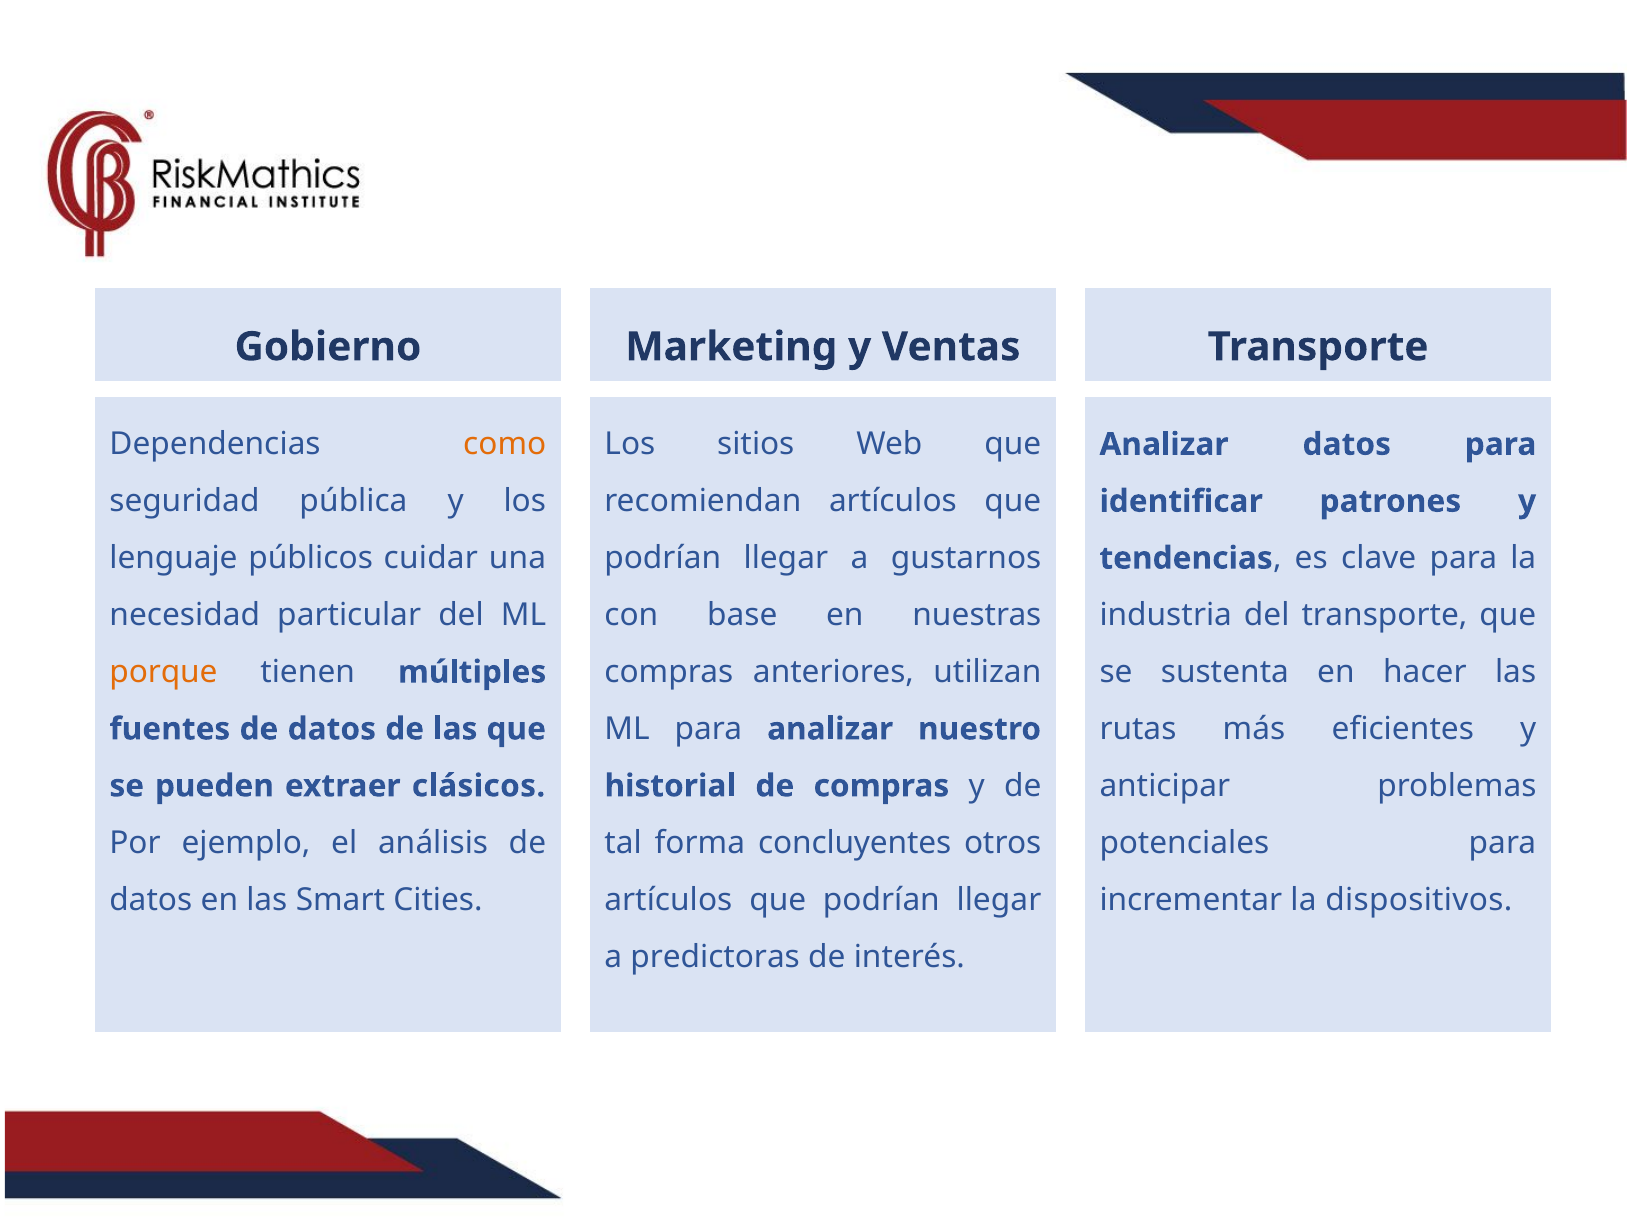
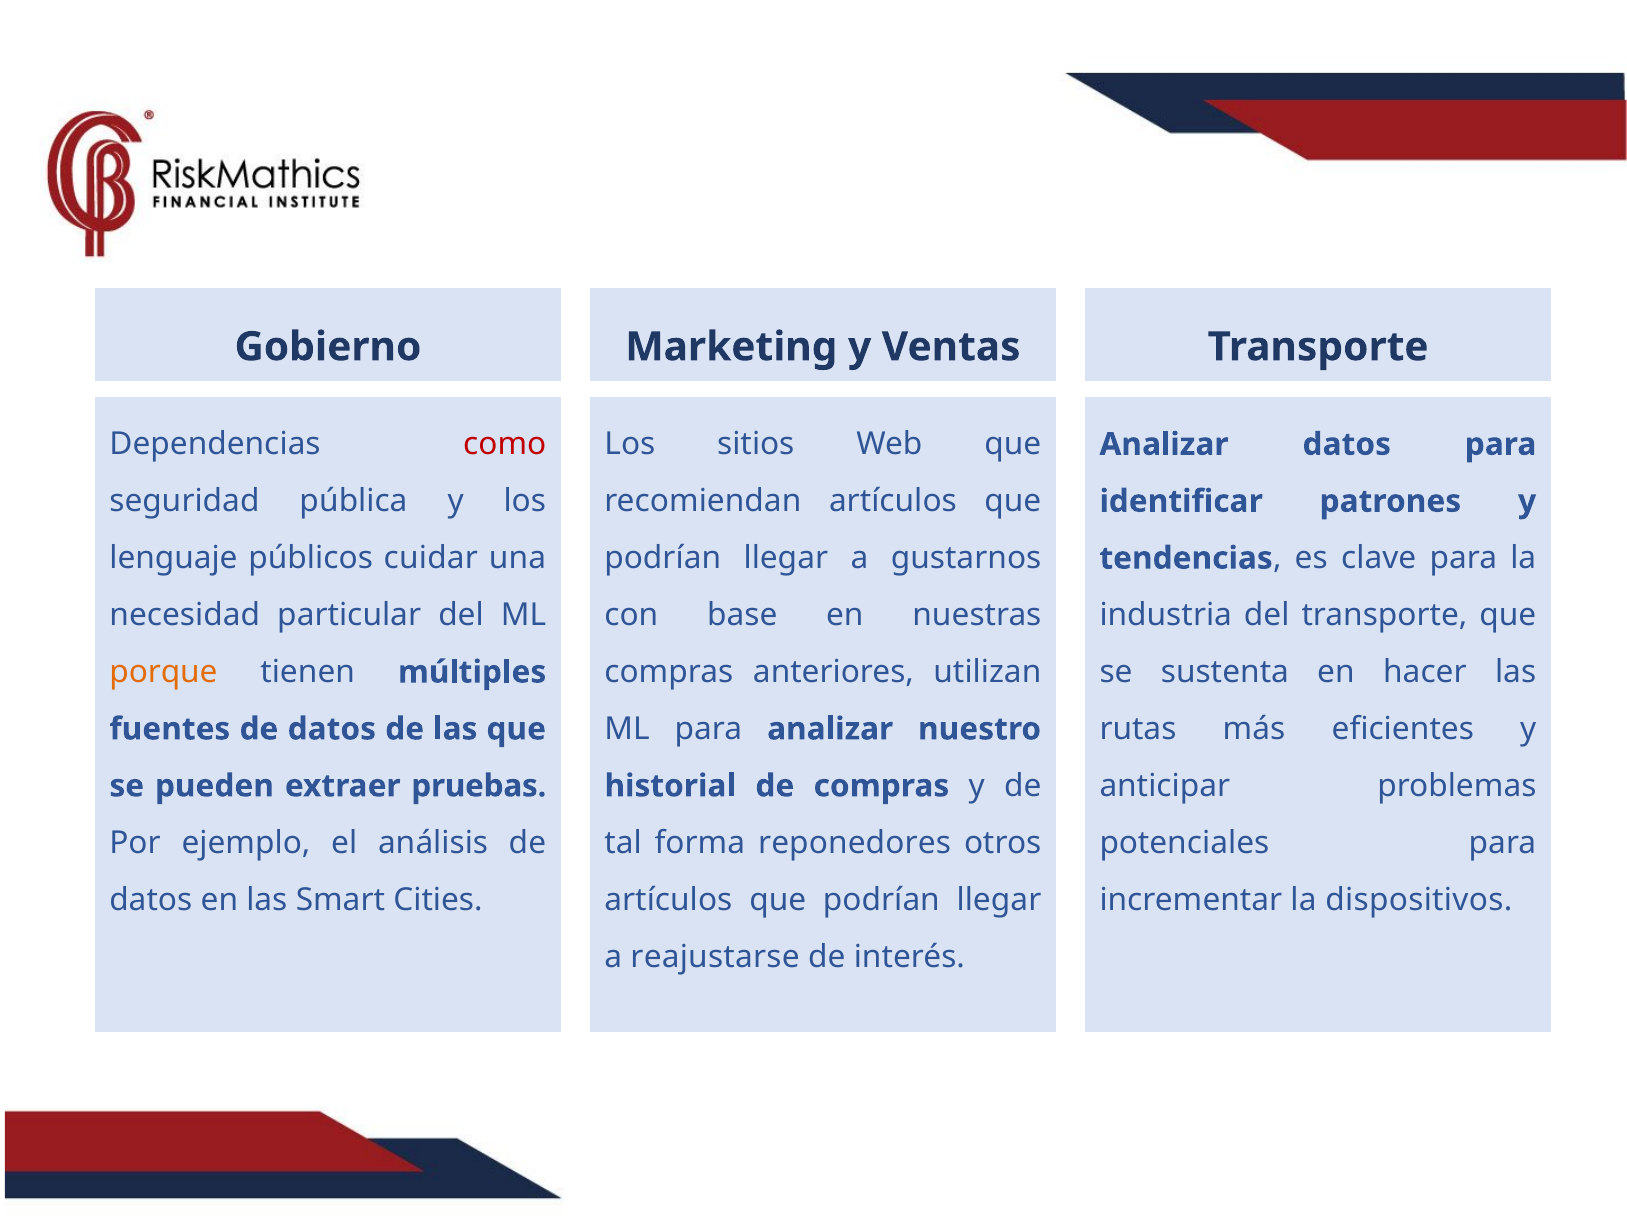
como colour: orange -> red (505, 444)
clásicos: clásicos -> pruebas (479, 786)
concluyentes: concluyentes -> reponedores (855, 843)
predictoras: predictoras -> reajustarse (715, 957)
